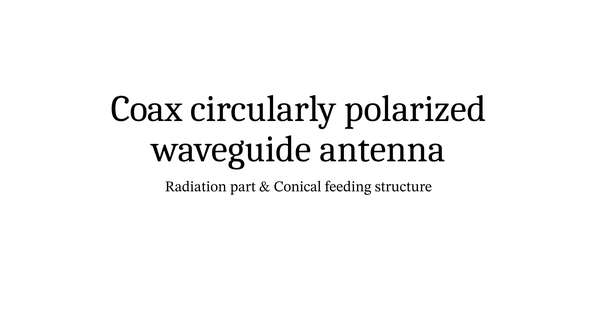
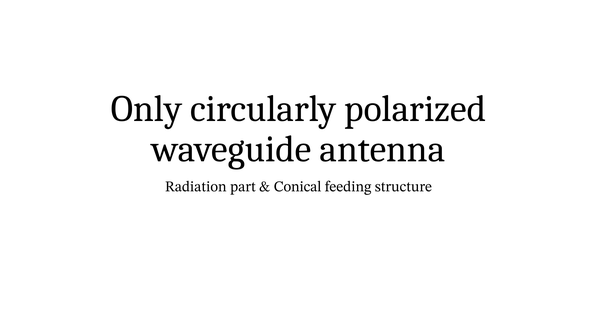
Coax: Coax -> Only (146, 109)
